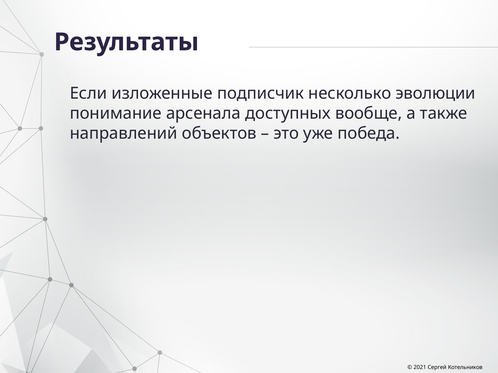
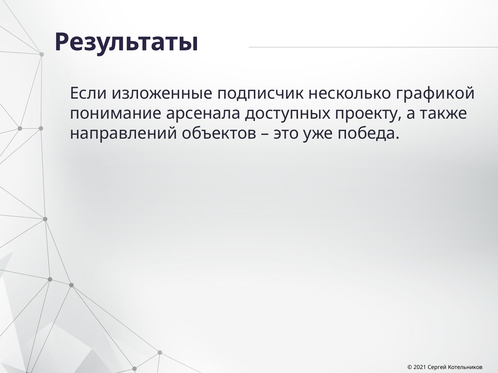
эволюции: эволюции -> графикой (435, 94)
вообще: вообще -> проекту (369, 114)
